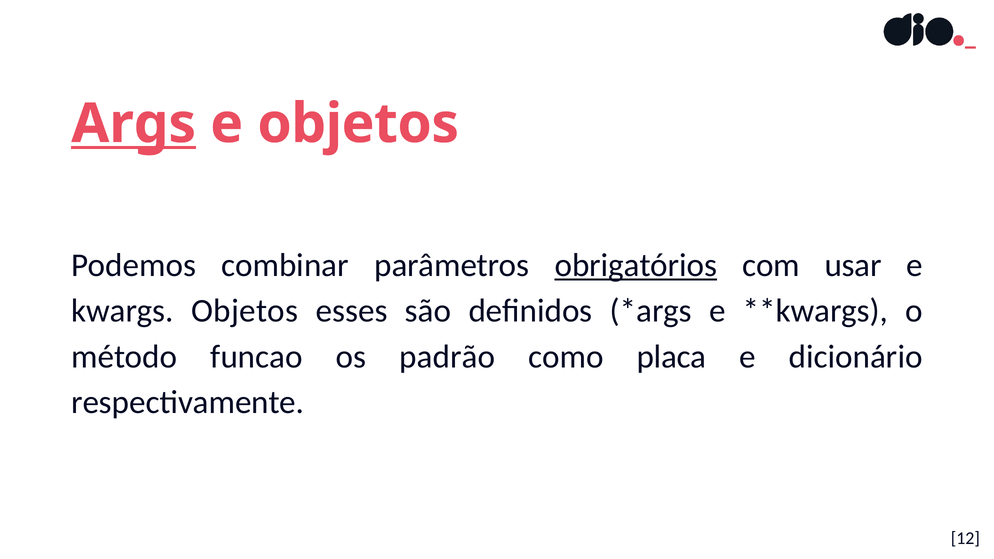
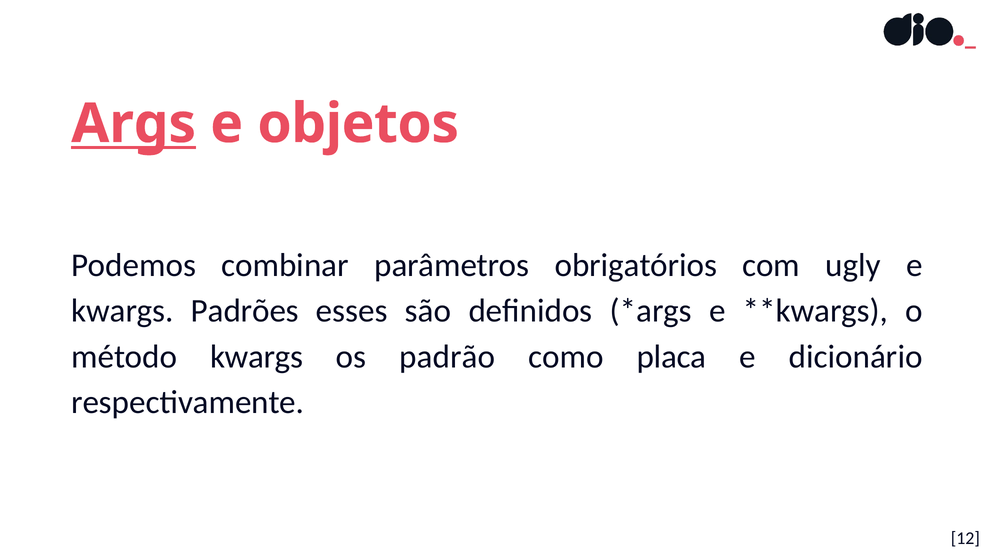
obrigatórios underline: present -> none (636, 265)
usar: usar -> ugly (853, 265)
kwargs Objetos: Objetos -> Padrões (245, 311)
método funcao: funcao -> kwargs (257, 357)
